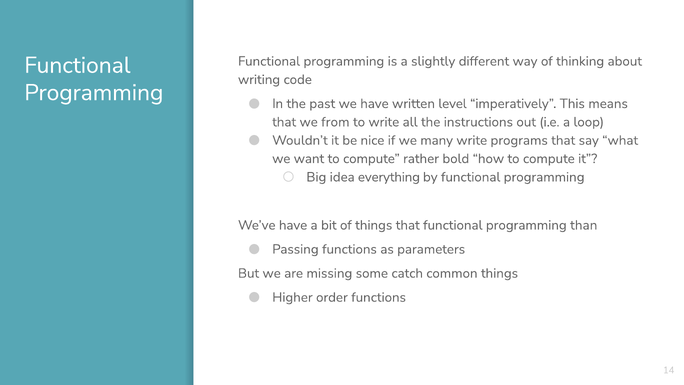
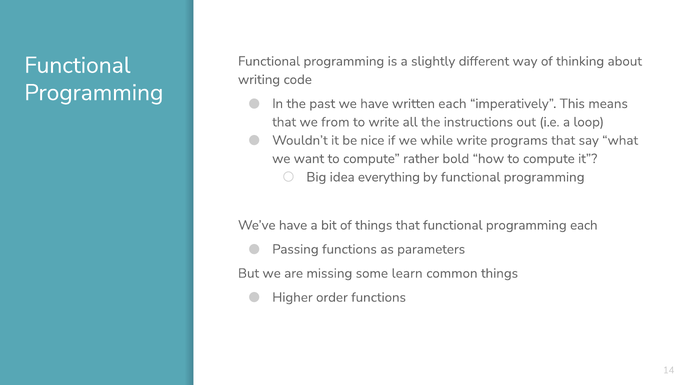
written level: level -> each (452, 104)
many: many -> while (437, 140)
programming than: than -> each (584, 225)
catch: catch -> learn (407, 273)
